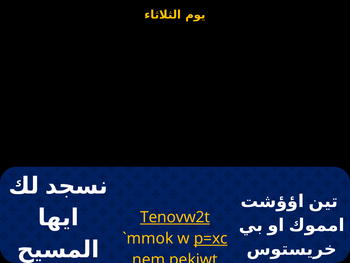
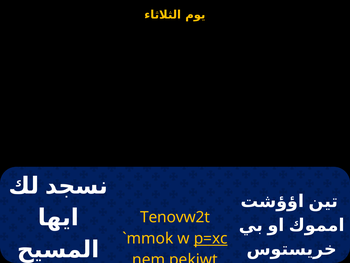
Tenovw2t underline: present -> none (175, 217)
